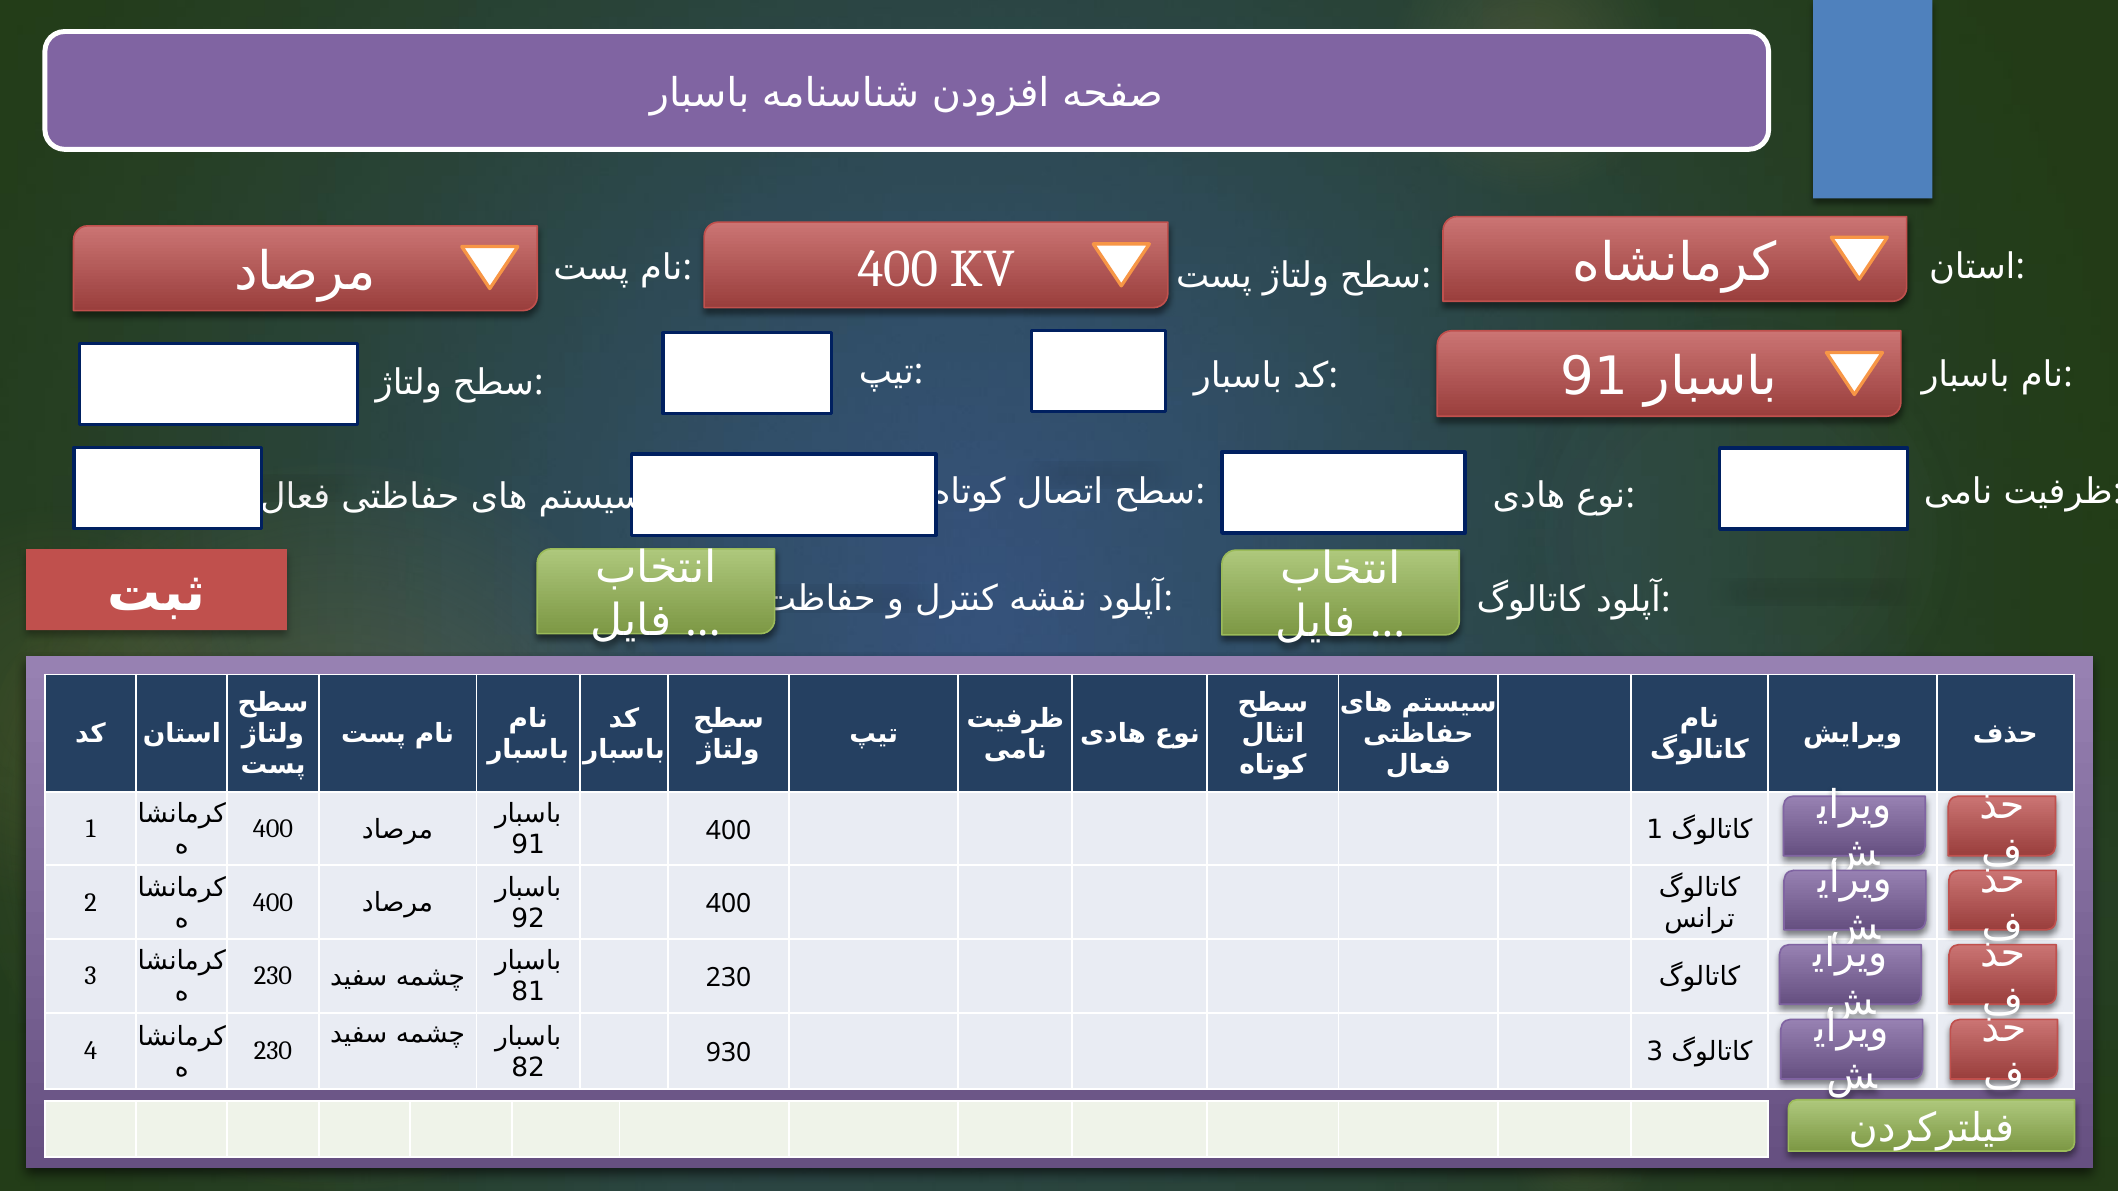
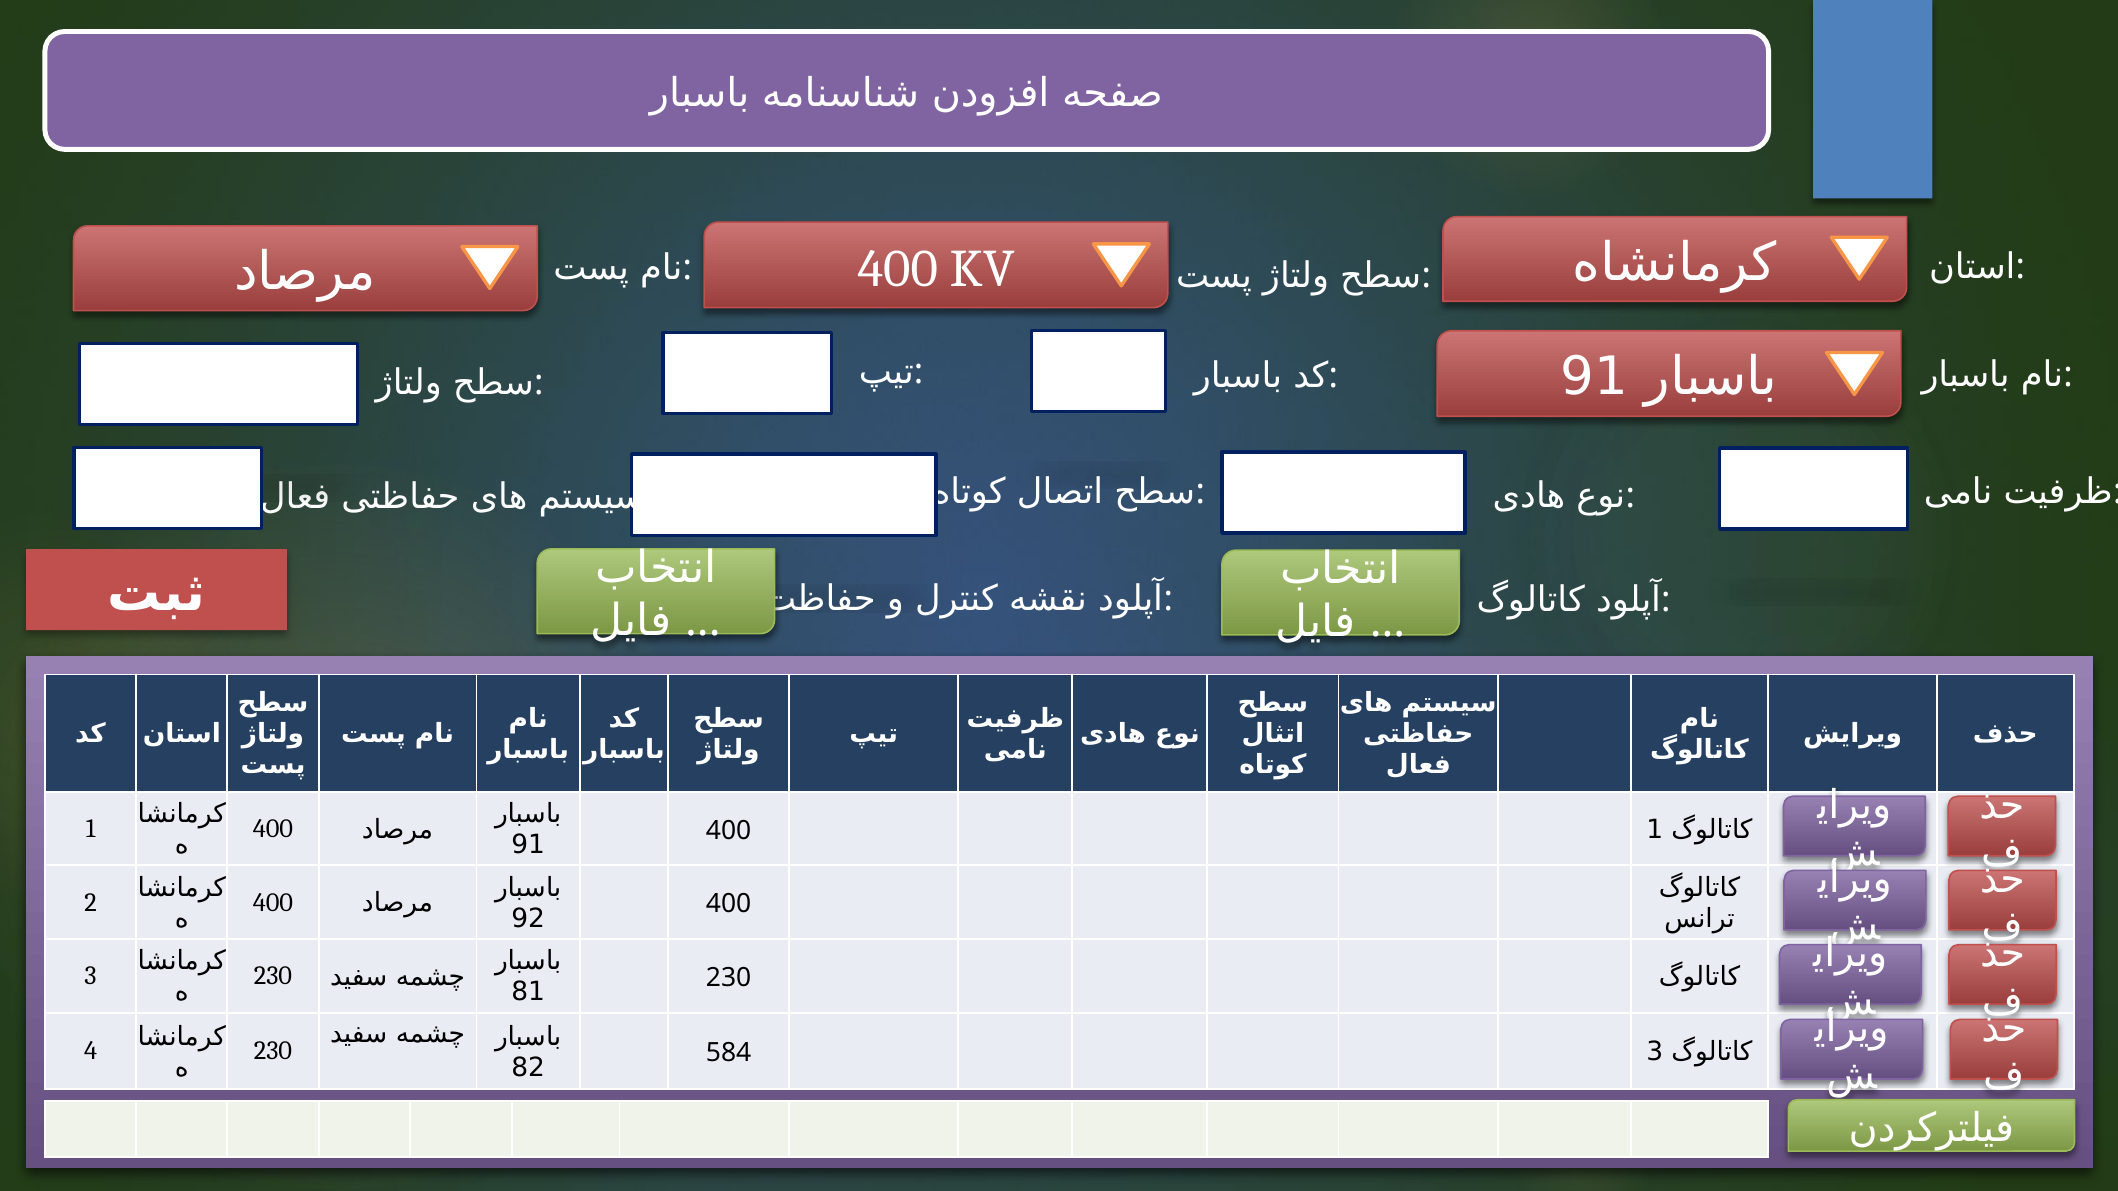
930: 930 -> 584 (729, 1053)
